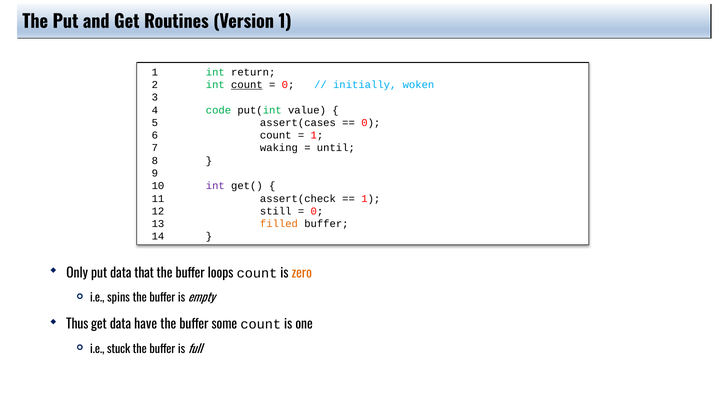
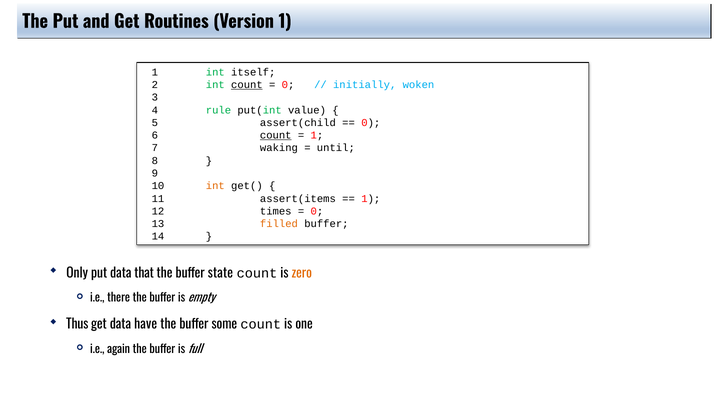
return: return -> itself (253, 72)
code: code -> rule (218, 110)
assert(cases: assert(cases -> assert(child (298, 123)
count underline: none -> present (276, 135)
int colour: purple -> orange (215, 186)
assert(check: assert(check -> assert(items (298, 199)
still: still -> times (276, 211)
loops: loops -> state (220, 273)
spins: spins -> there (119, 298)
stuck: stuck -> again (119, 349)
